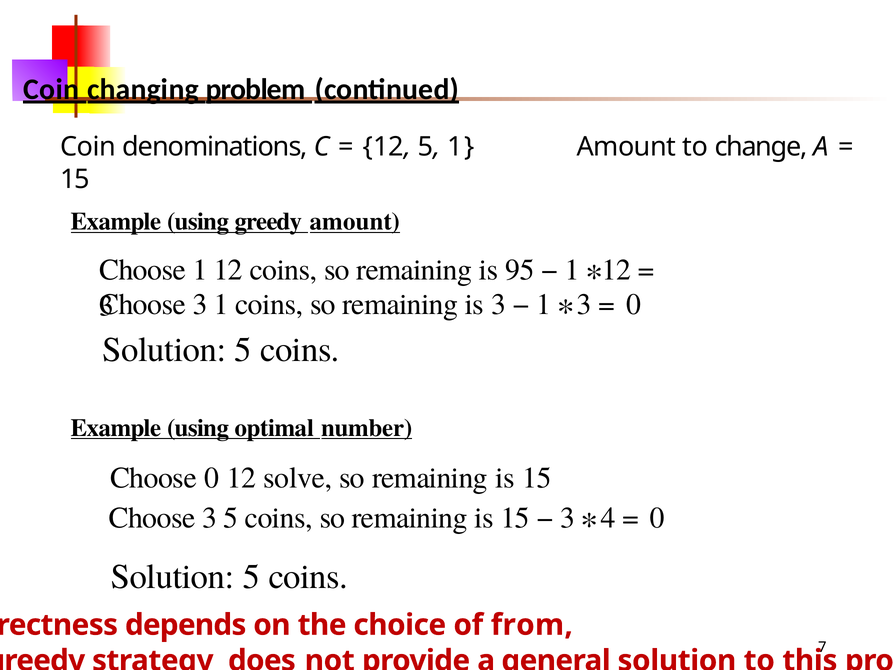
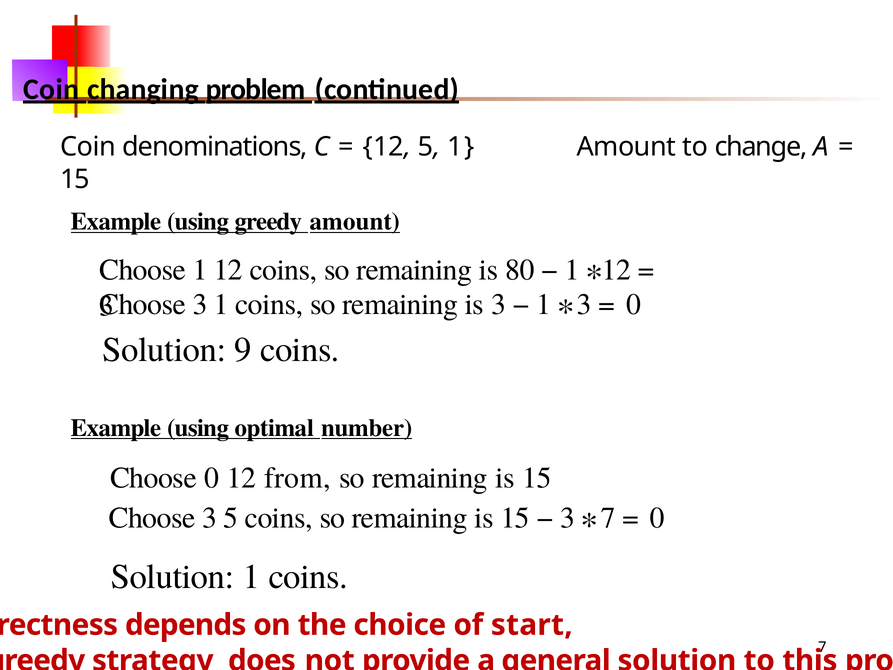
95: 95 -> 80 (520, 270)
5: 5 -> 9 (243, 350)
solve: solve -> from (297, 478)
4: 4 -> 7 (608, 518)
5: 5 -> 1 (251, 577)
from: from -> start (532, 625)
